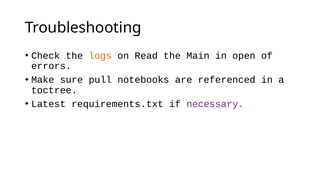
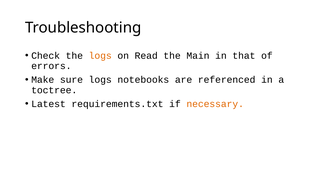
open: open -> that (244, 56)
sure pull: pull -> logs (100, 80)
necessary colour: purple -> orange (215, 104)
